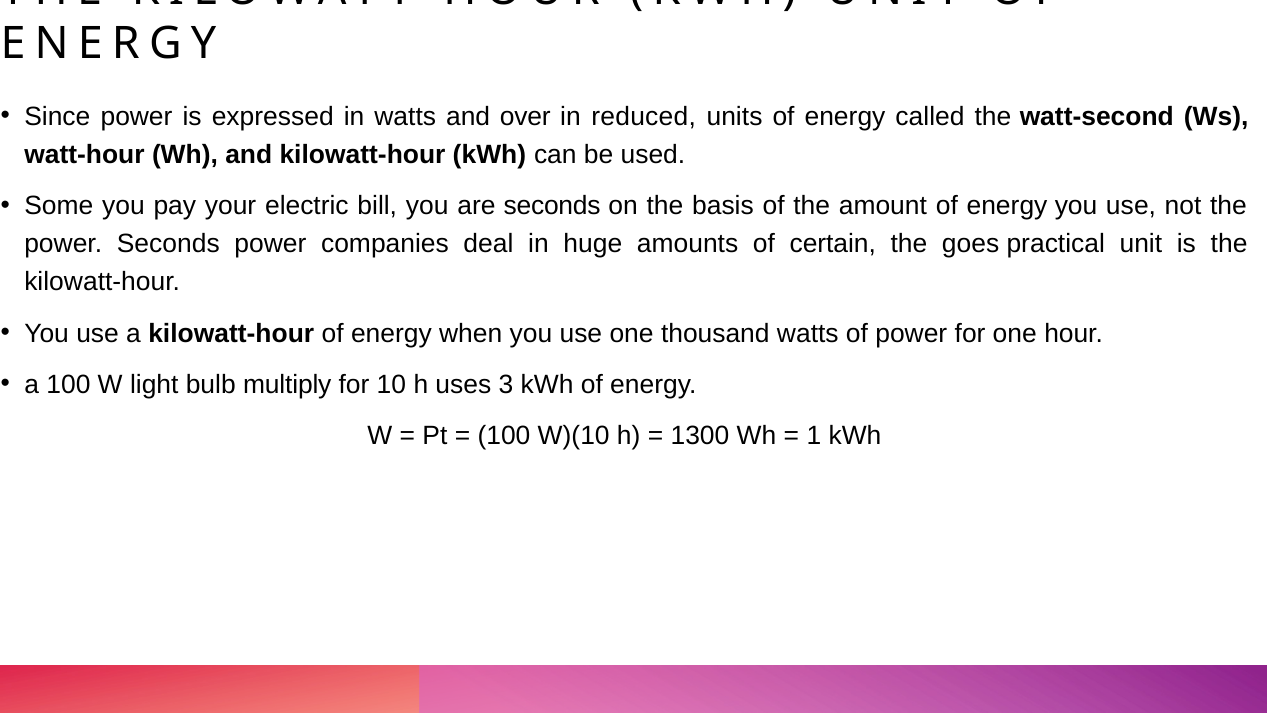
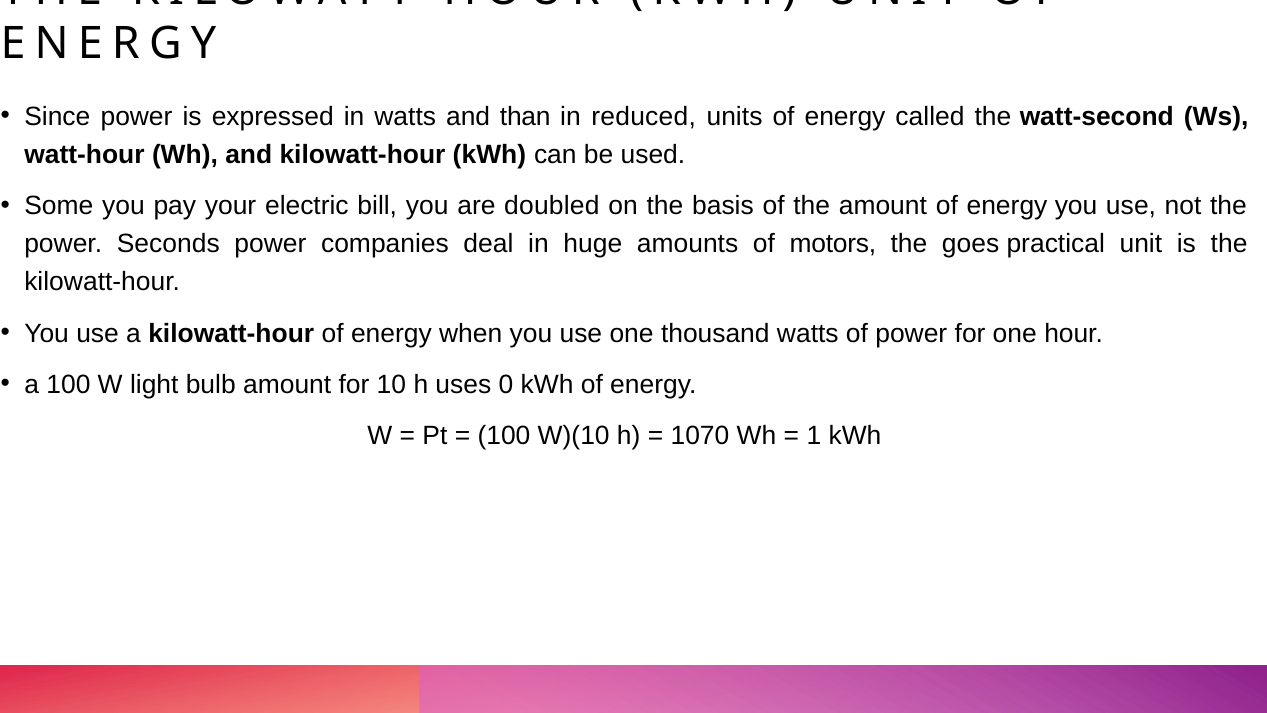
over: over -> than (525, 117)
are seconds: seconds -> doubled (552, 206)
certain: certain -> motors (833, 244)
bulb multiply: multiply -> amount (287, 384)
3: 3 -> 0 (506, 384)
1300: 1300 -> 1070 (700, 436)
